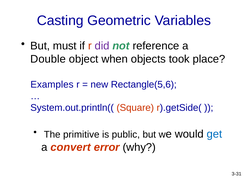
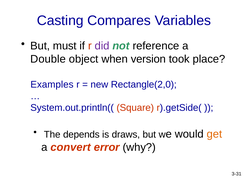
Geometric: Geometric -> Compares (119, 21)
objects: objects -> version (148, 59)
Rectangle(5,6: Rectangle(5,6 -> Rectangle(2,0 (144, 85)
primitive: primitive -> depends (81, 134)
public: public -> draws (126, 134)
get colour: blue -> orange (214, 134)
